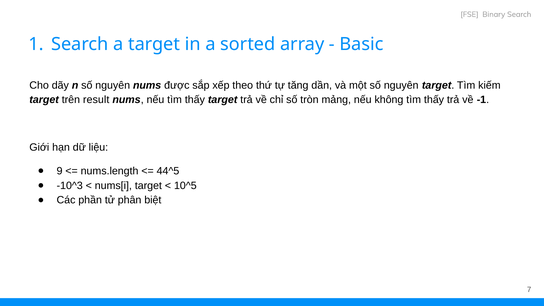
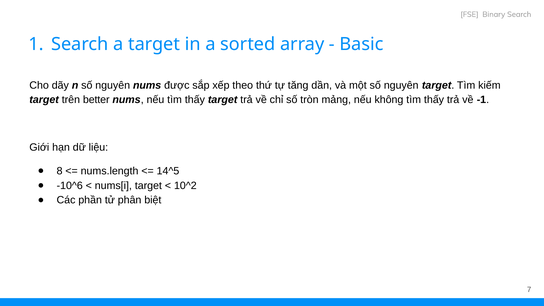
result: result -> better (96, 100)
9: 9 -> 8 (60, 171)
44^5: 44^5 -> 14^5 (168, 171)
-10^3: -10^3 -> -10^6 (70, 186)
10^5: 10^5 -> 10^2 (185, 186)
